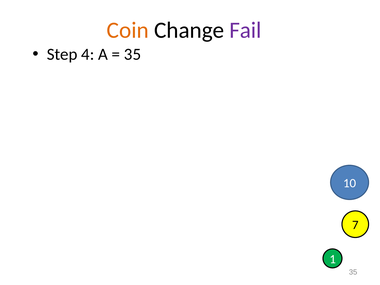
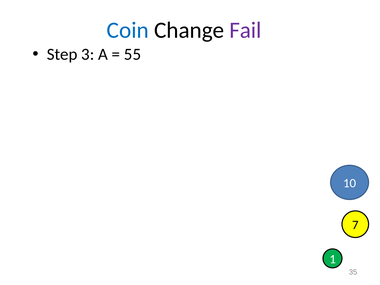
Coin colour: orange -> blue (128, 30)
4: 4 -> 3 (88, 54)
35: 35 -> 55 (133, 54)
